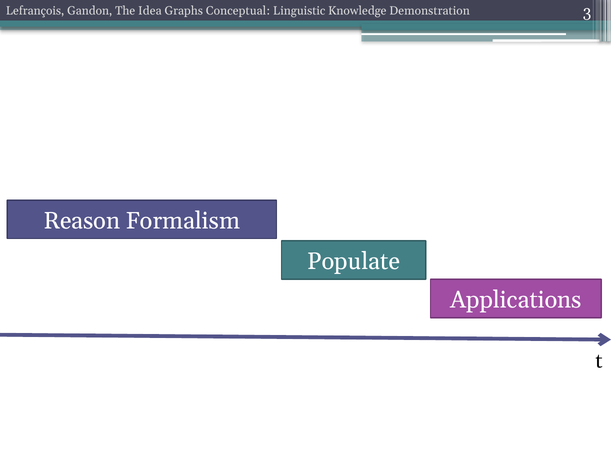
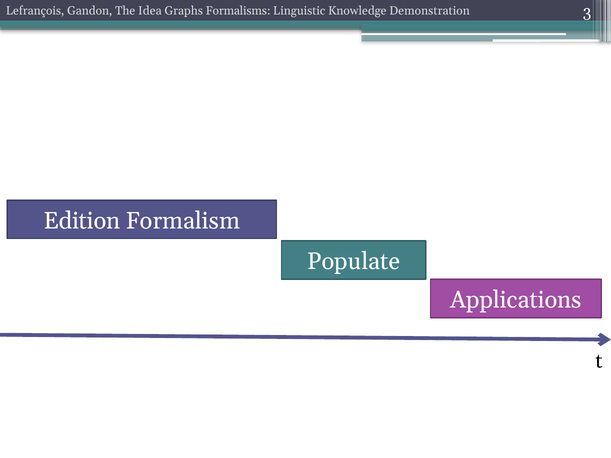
Conceptual: Conceptual -> Formalisms (238, 11)
Reason: Reason -> Edition (82, 221)
